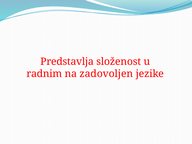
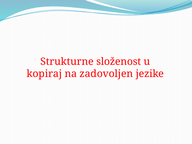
Predstavlja: Predstavlja -> Strukturne (67, 62)
radnim: radnim -> kopiraj (44, 74)
